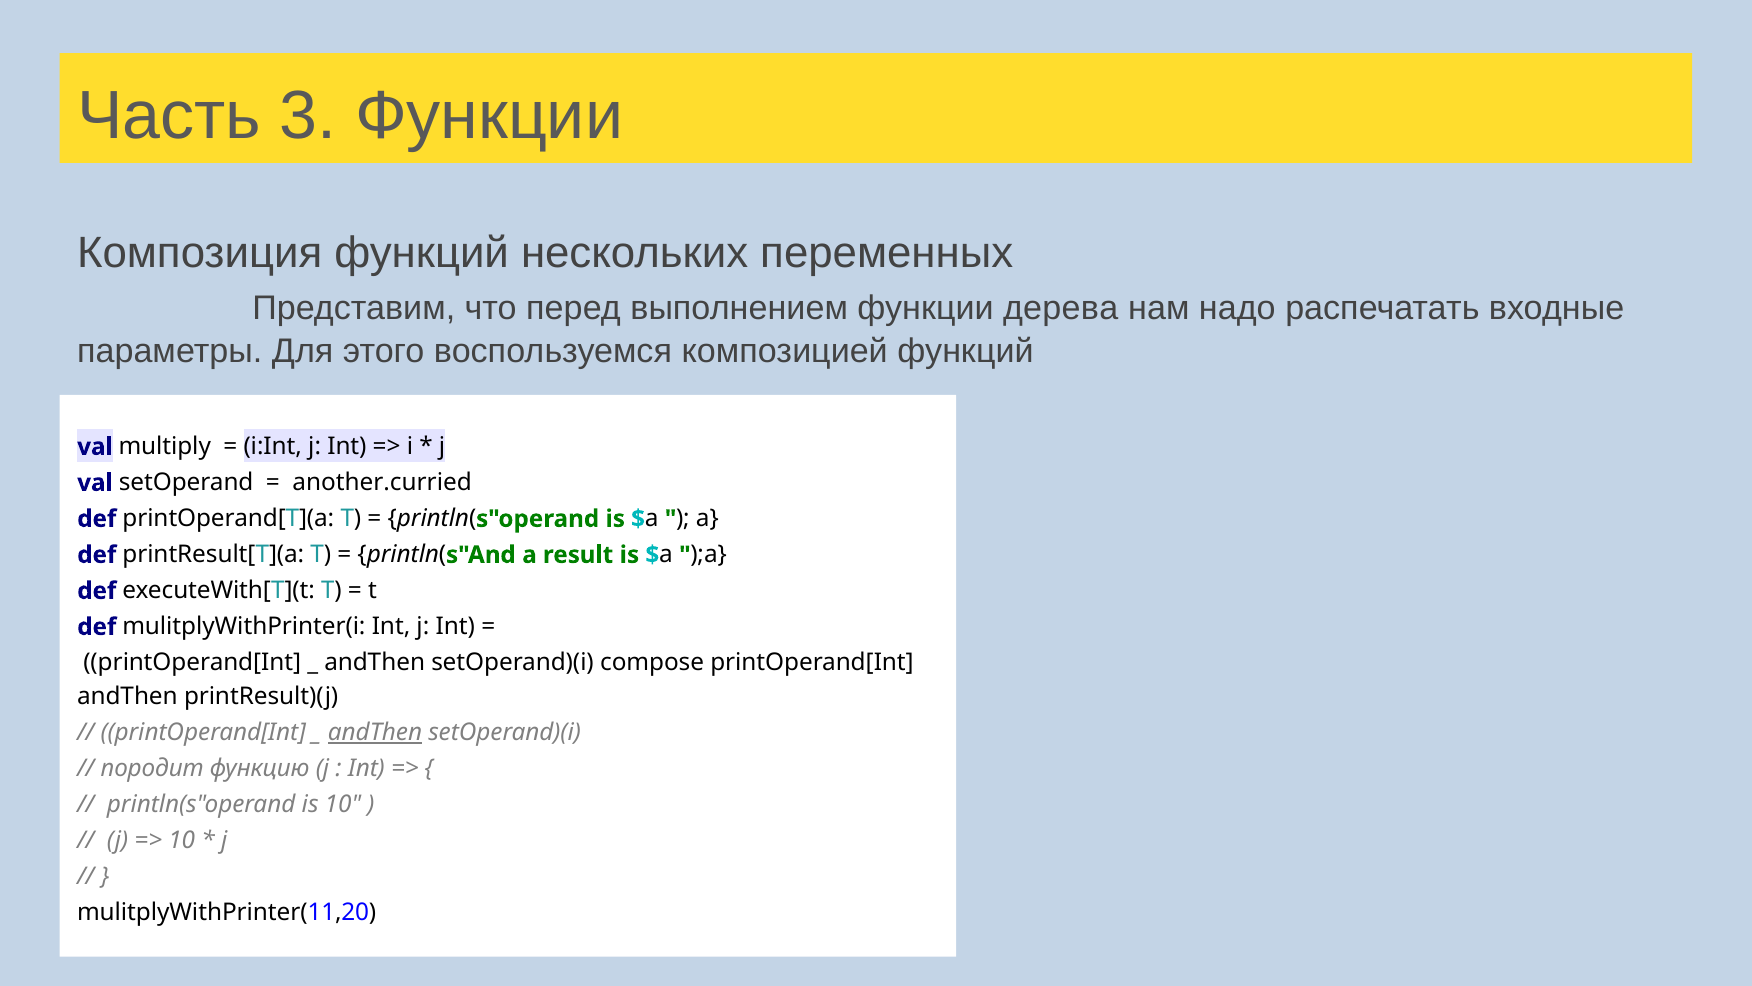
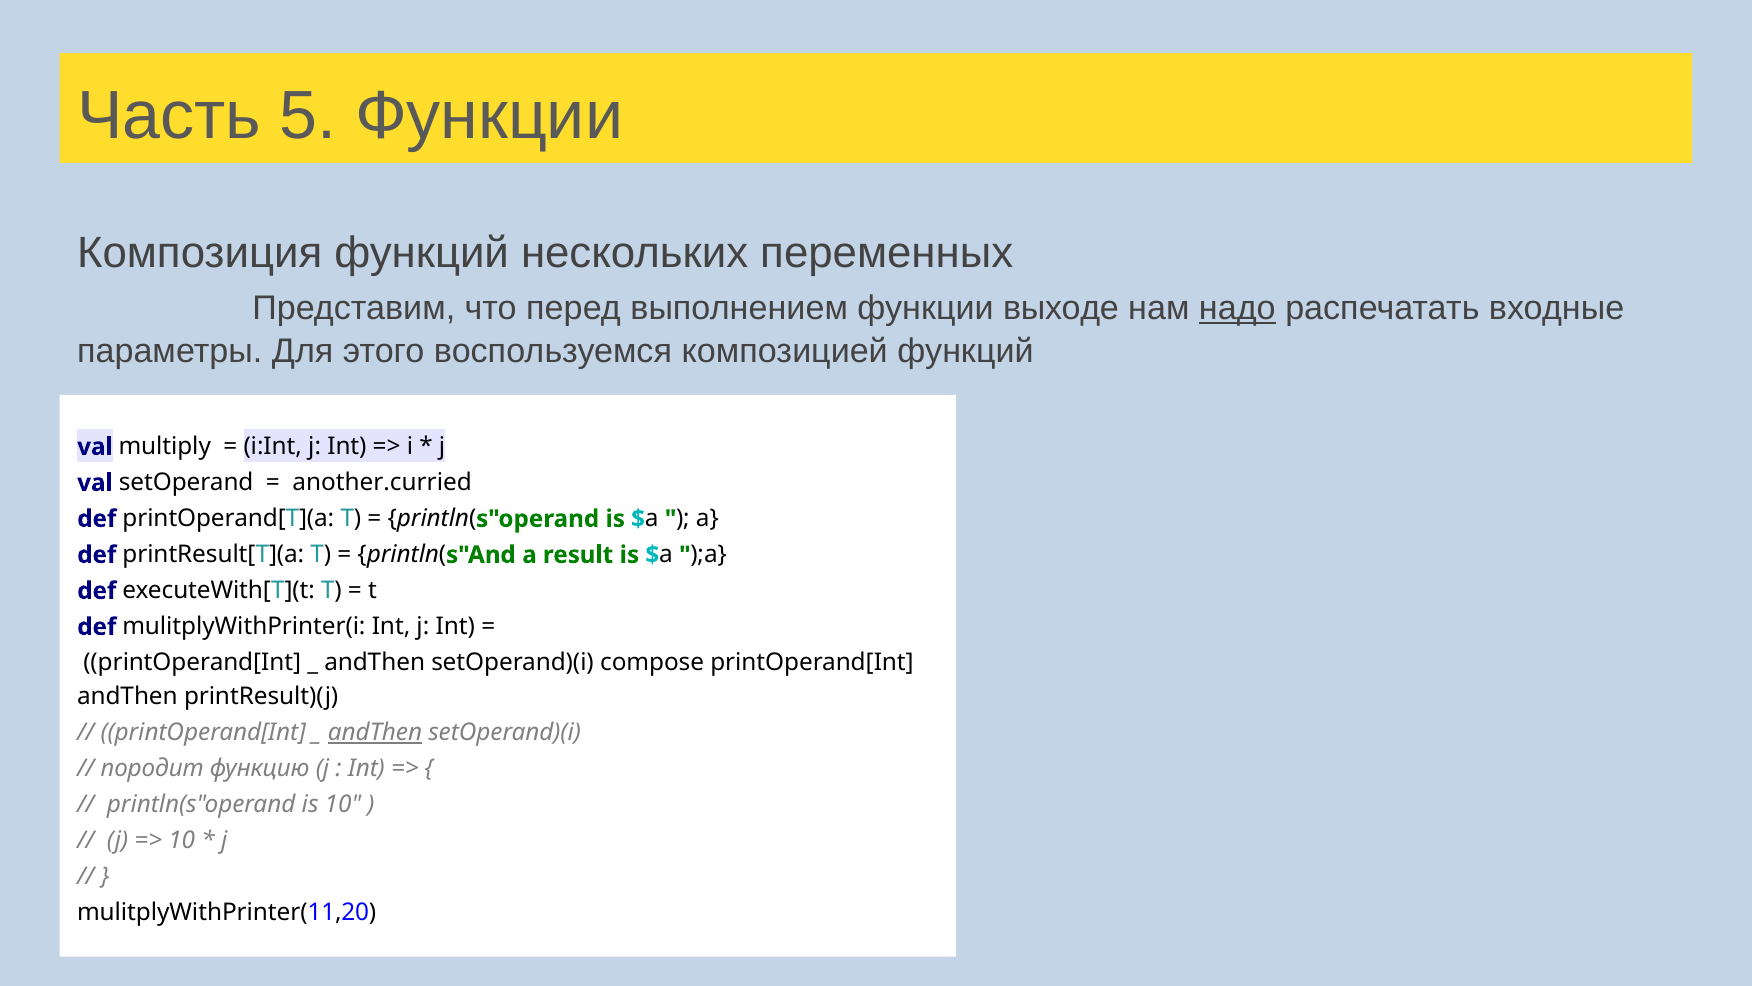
3: 3 -> 5 (308, 116)
дерева: дерева -> выходе (1061, 308)
надо underline: none -> present (1237, 308)
